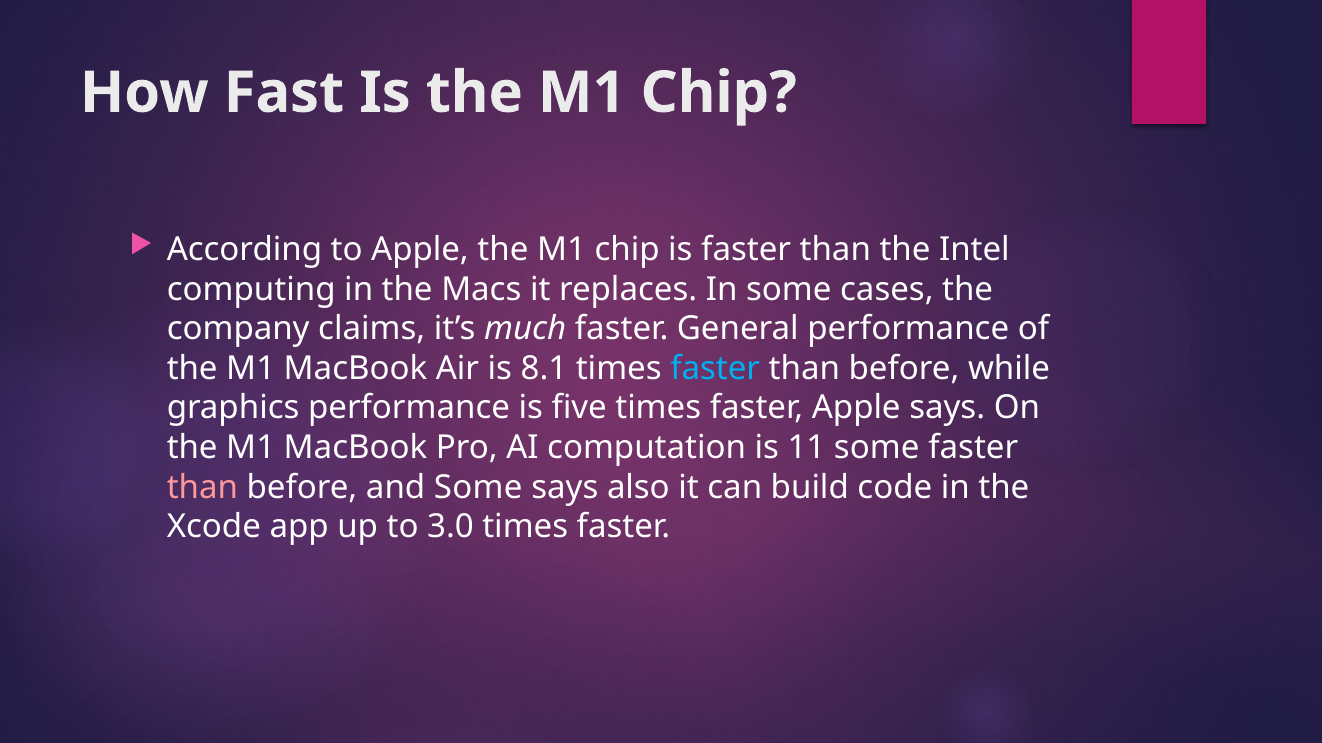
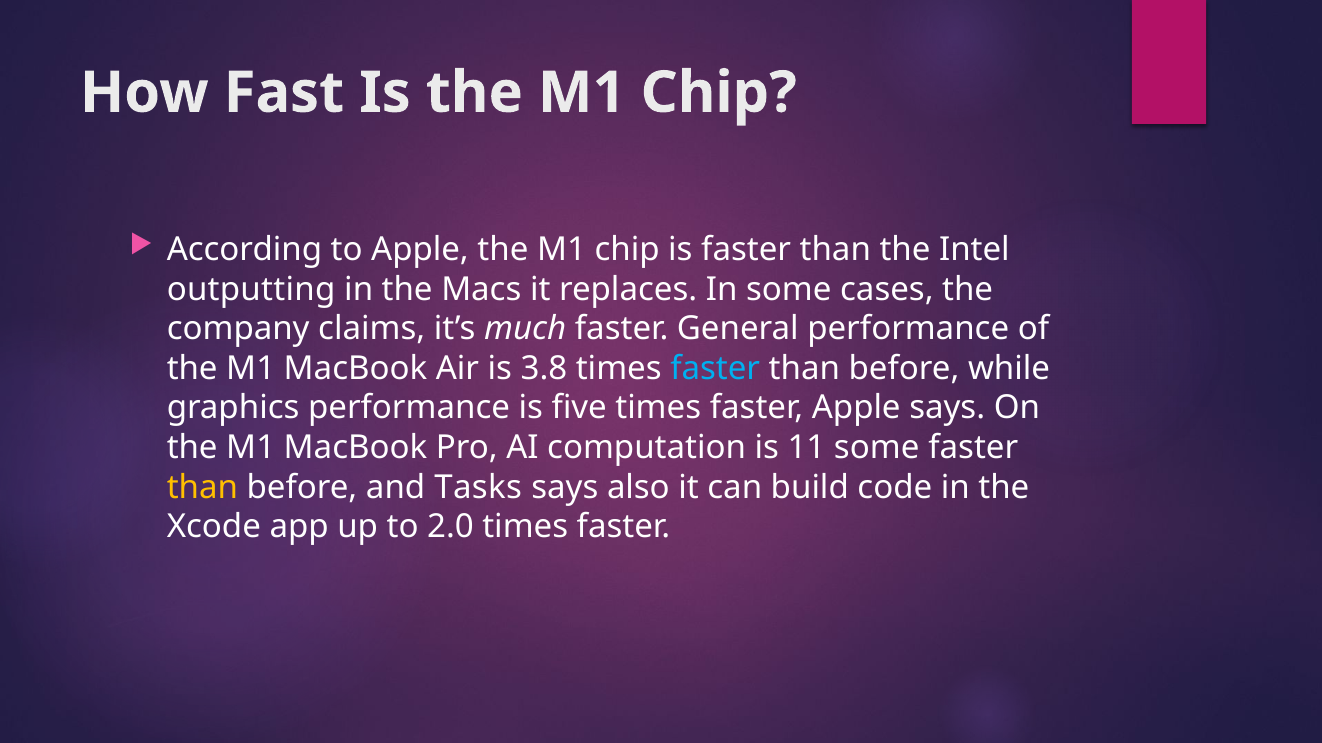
computing: computing -> outputting (251, 289)
8.1: 8.1 -> 3.8 (544, 369)
than colour: pink -> yellow (202, 488)
and Some: Some -> Tasks (478, 488)
3.0: 3.0 -> 2.0 (451, 527)
